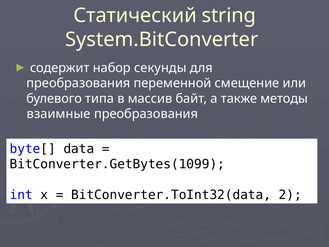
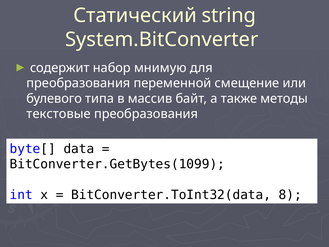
секунды: секунды -> мнимую (160, 68)
взаимные: взаимные -> текстовые (59, 114)
2: 2 -> 8 (290, 195)
